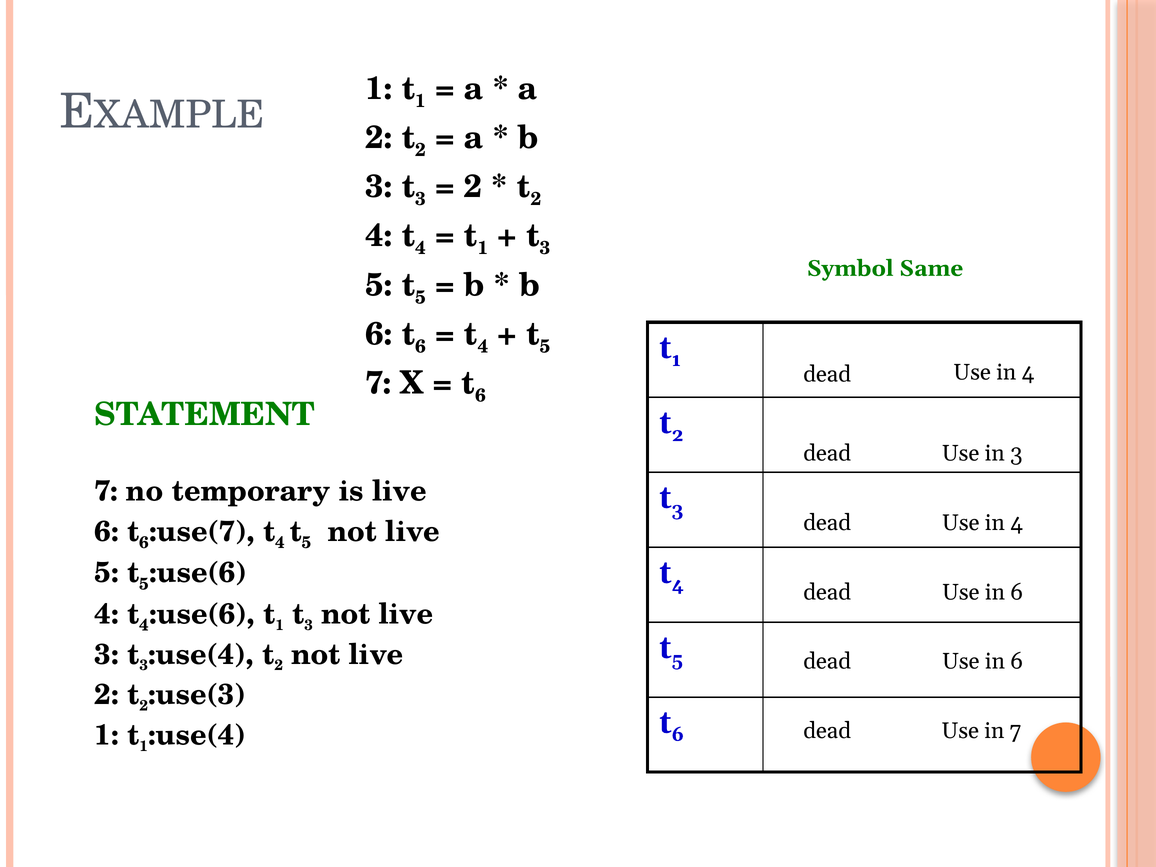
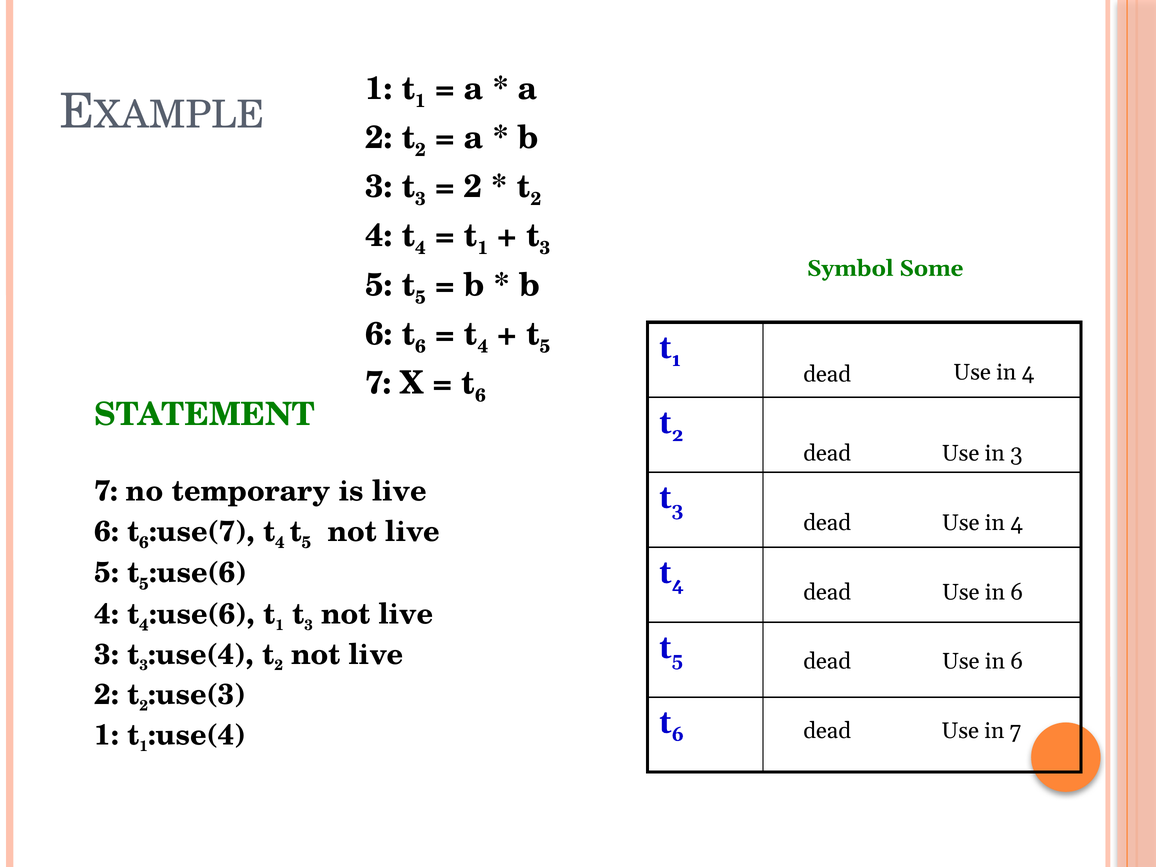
Same: Same -> Some (931, 268)
